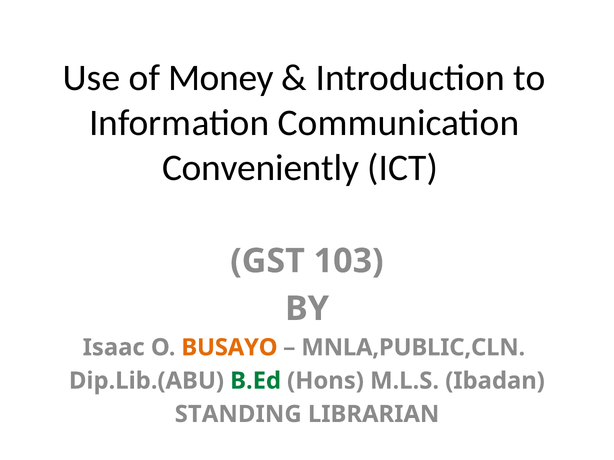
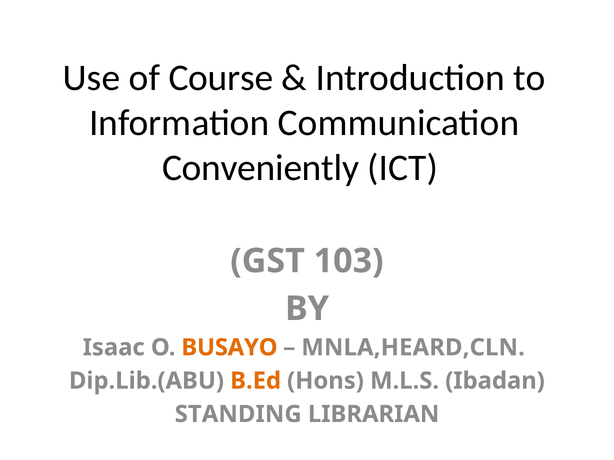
Money: Money -> Course (221, 78)
MNLA,PUBLIC,CLN: MNLA,PUBLIC,CLN -> MNLA,HEARD,CLN (413, 348)
B.Ed colour: green -> orange (256, 381)
